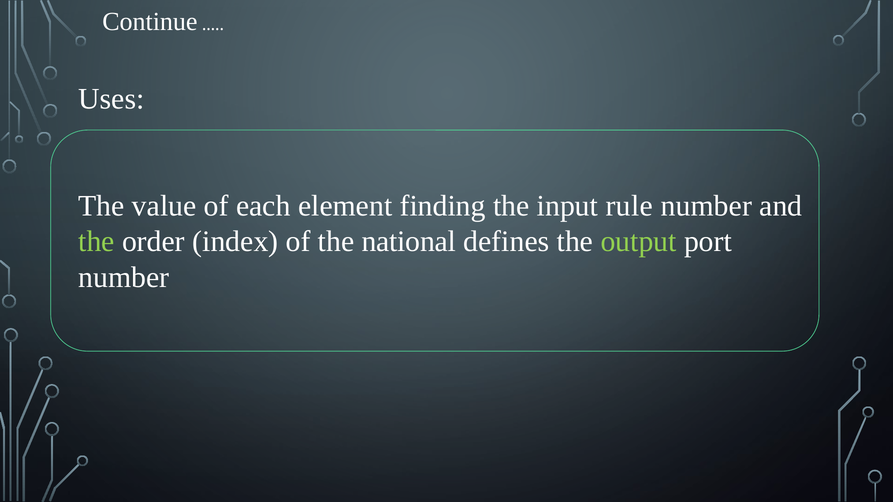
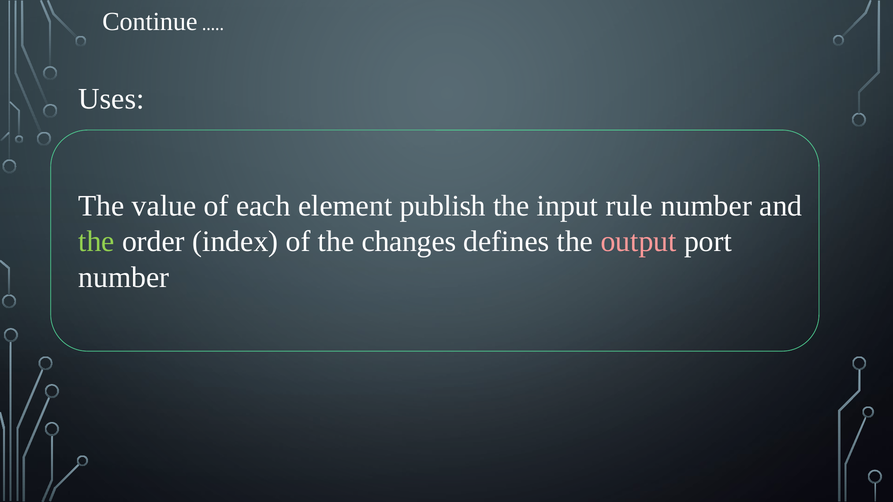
finding: finding -> publish (443, 206)
national: national -> changes (409, 242)
output colour: light green -> pink (639, 242)
